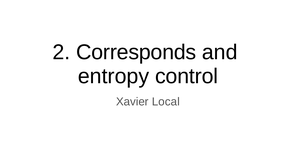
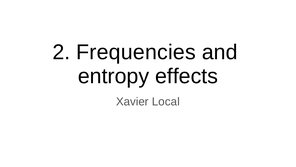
Corresponds: Corresponds -> Frequencies (136, 52)
control: control -> effects (187, 76)
